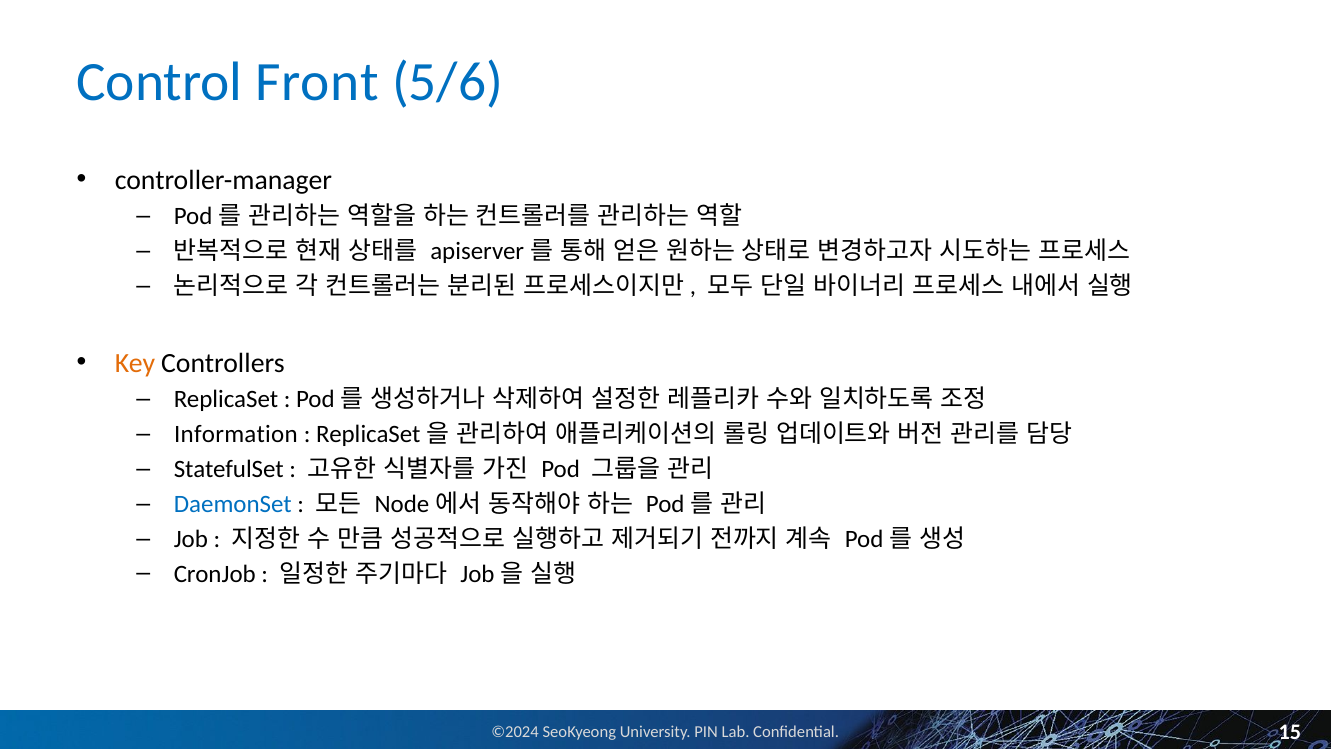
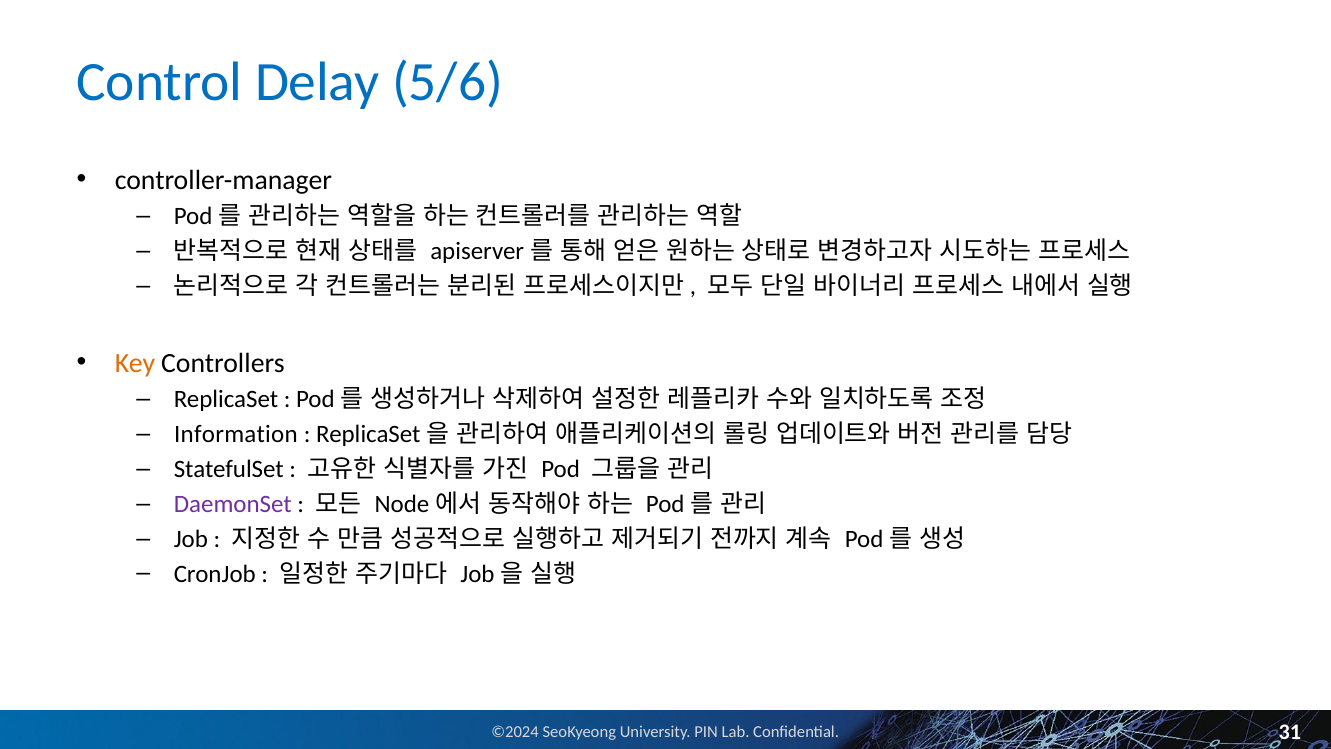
Front: Front -> Delay (317, 82)
DaemonSet colour: blue -> purple (233, 504)
15: 15 -> 31 (1290, 731)
